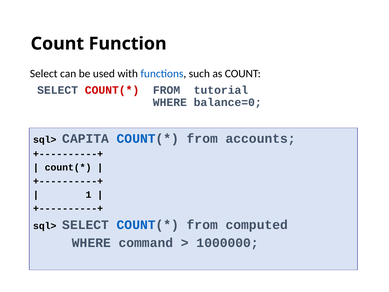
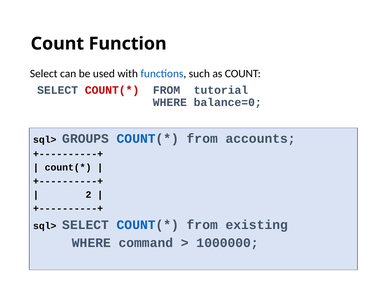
CAPITA: CAPITA -> GROUPS (86, 138)
1: 1 -> 2 (88, 195)
computed: computed -> existing (257, 225)
